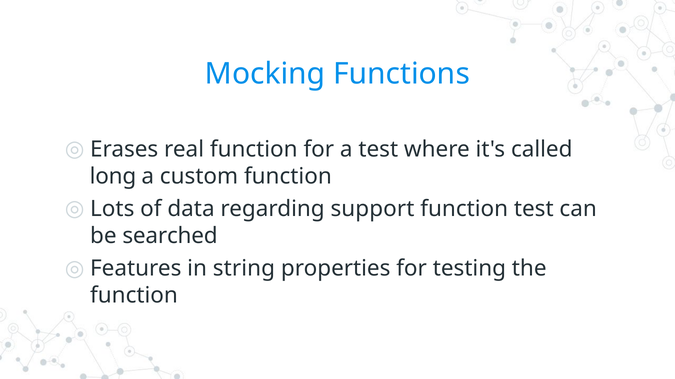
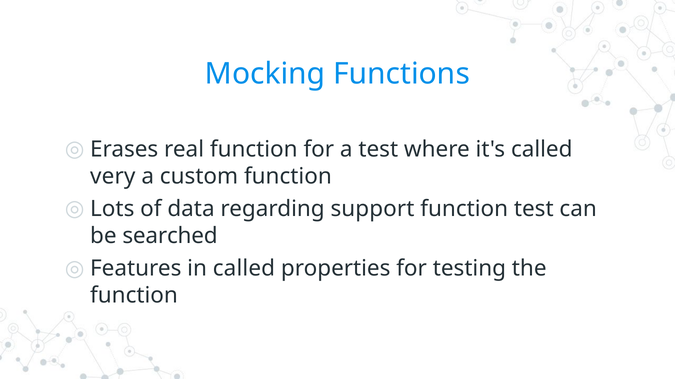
long: long -> very (113, 177)
in string: string -> called (244, 269)
